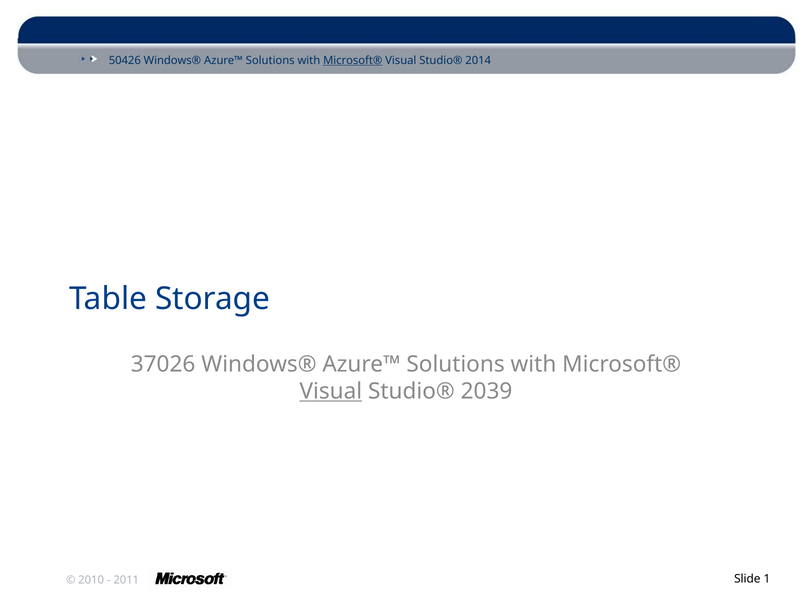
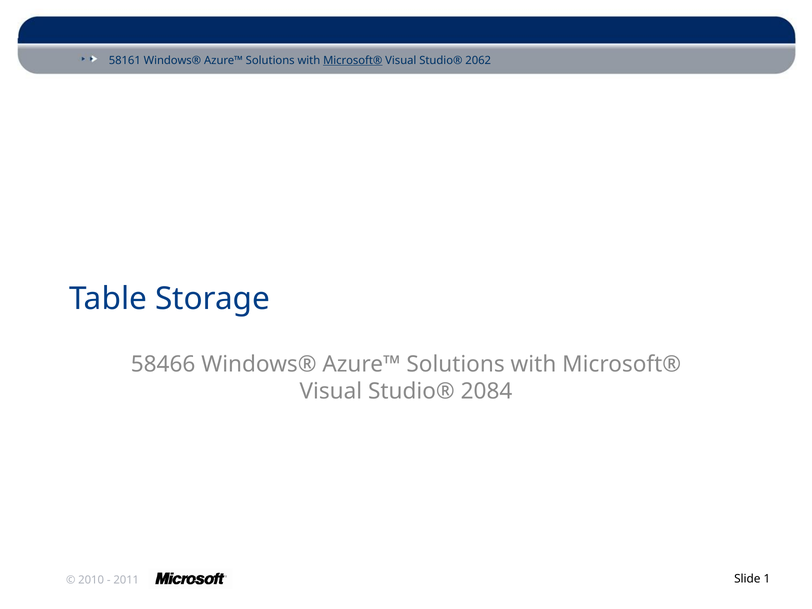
50426: 50426 -> 58161 (125, 60)
2014: 2014 -> 2062 (478, 60)
37026: 37026 -> 58466 (163, 364)
Visual underline: present -> none (331, 391)
2039: 2039 -> 2084 (487, 391)
